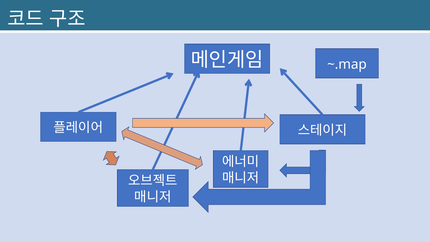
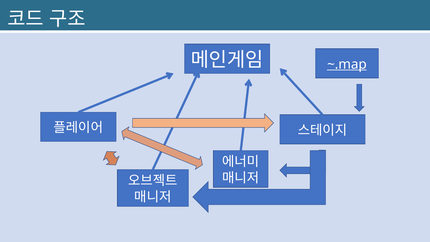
~.map underline: none -> present (347, 64)
